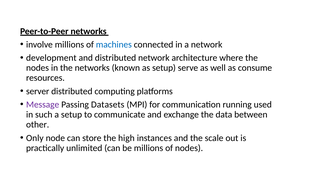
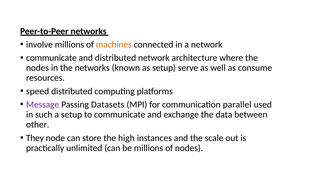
machines colour: blue -> orange (114, 44)
development: development -> communicate (51, 58)
server: server -> speed (38, 91)
running: running -> parallel (237, 104)
Only: Only -> They (35, 138)
